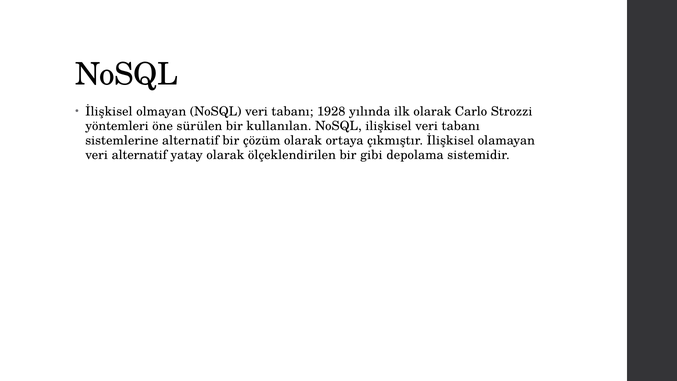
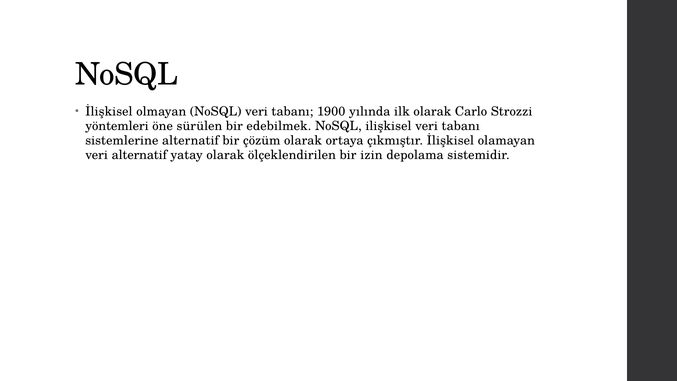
1928: 1928 -> 1900 (331, 111)
kullanılan: kullanılan -> edebilmek (279, 126)
gibi: gibi -> izin (371, 155)
